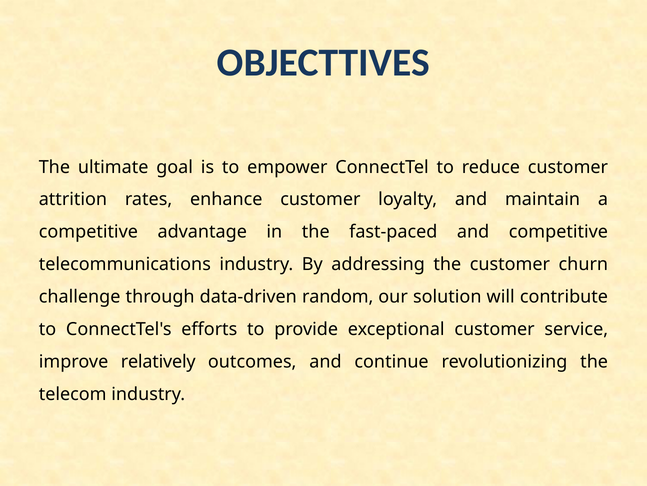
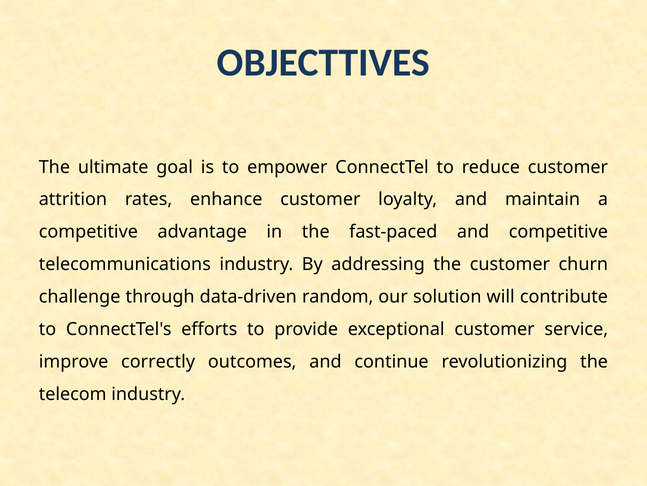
relatively: relatively -> correctly (158, 361)
